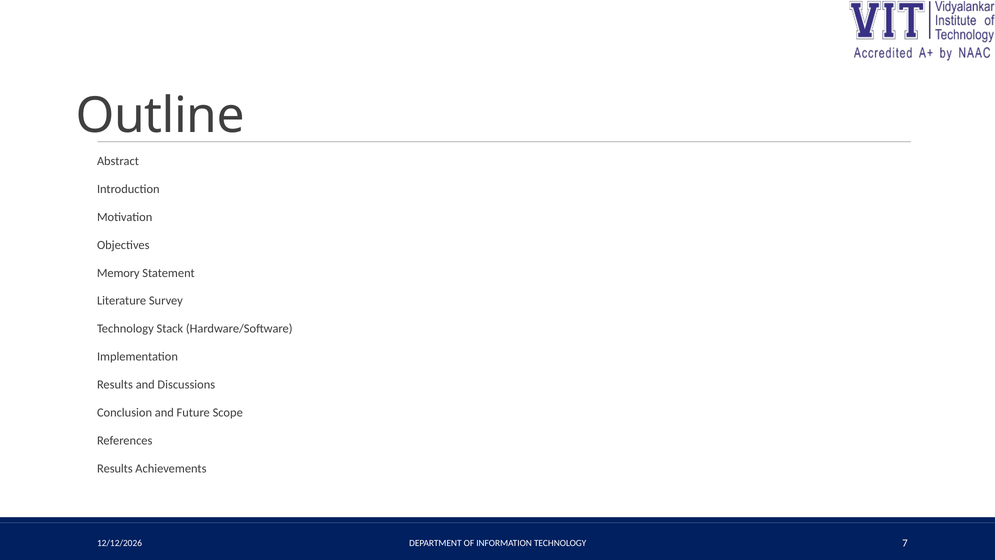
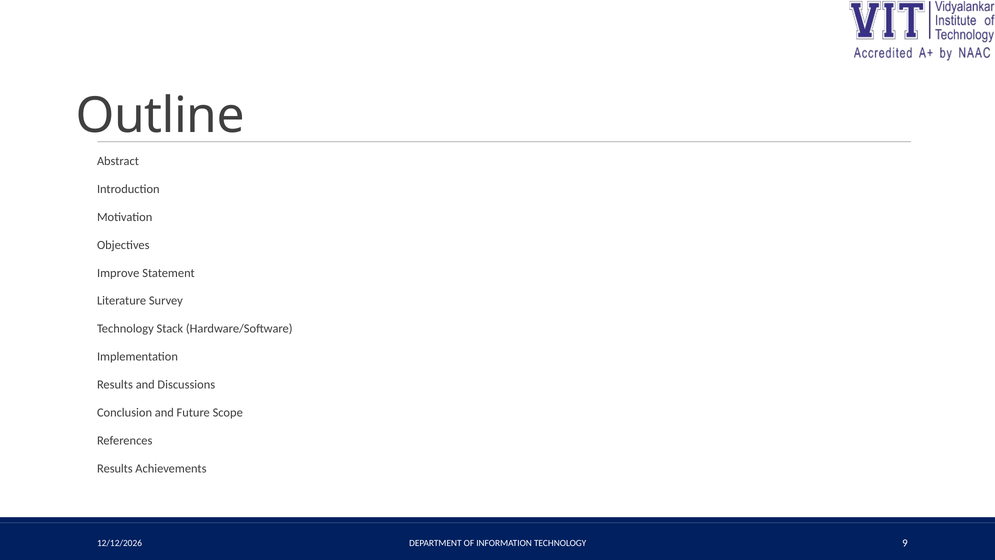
Memory: Memory -> Improve (118, 273)
7: 7 -> 9 (905, 543)
